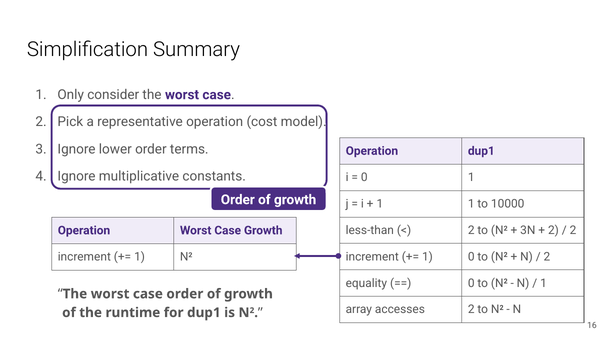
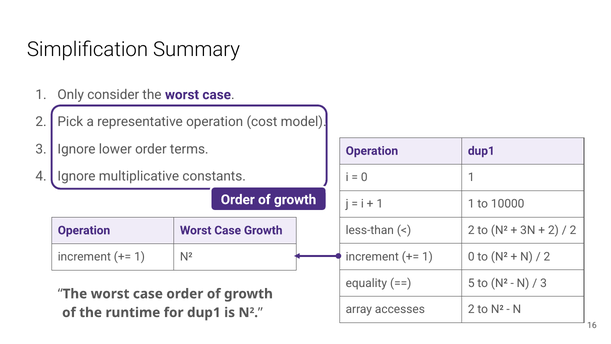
0: 0 -> 5 (471, 283)
1: 1 -> 3 (543, 283)
